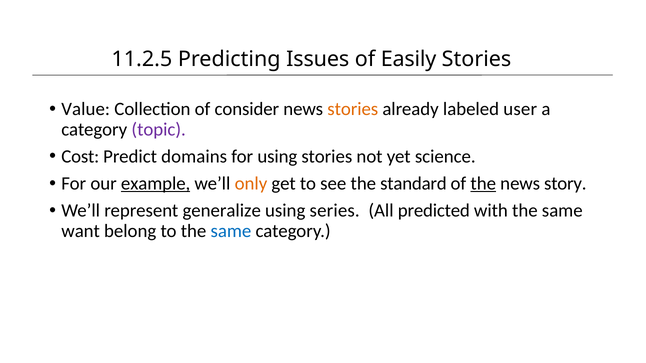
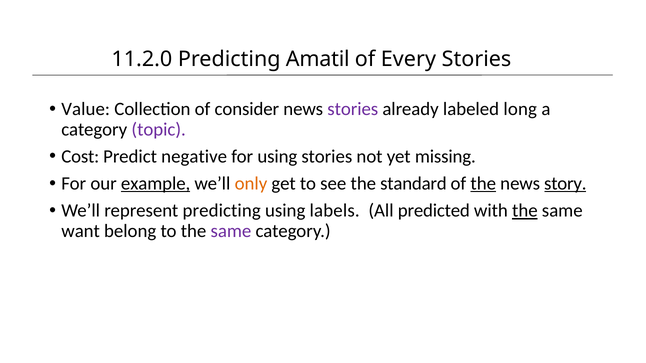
11.2.5: 11.2.5 -> 11.2.0 (142, 59)
Issues: Issues -> Amatil (318, 59)
Easily: Easily -> Every (408, 59)
stories colour: orange -> purple (353, 109)
user: user -> long (520, 109)
domains: domains -> negative (194, 157)
science: science -> missing (445, 157)
story underline: none -> present (565, 184)
represent generalize: generalize -> predicting (222, 211)
series: series -> labels (335, 211)
the underline: none -> present (525, 211)
same colour: blue -> purple (231, 231)
